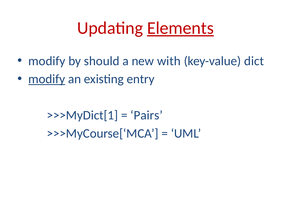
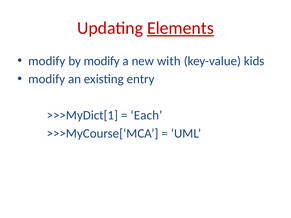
by should: should -> modify (102, 61)
dict: dict -> kids (254, 61)
modify underline: present -> none (47, 79)
Pairs: Pairs -> Each (146, 115)
